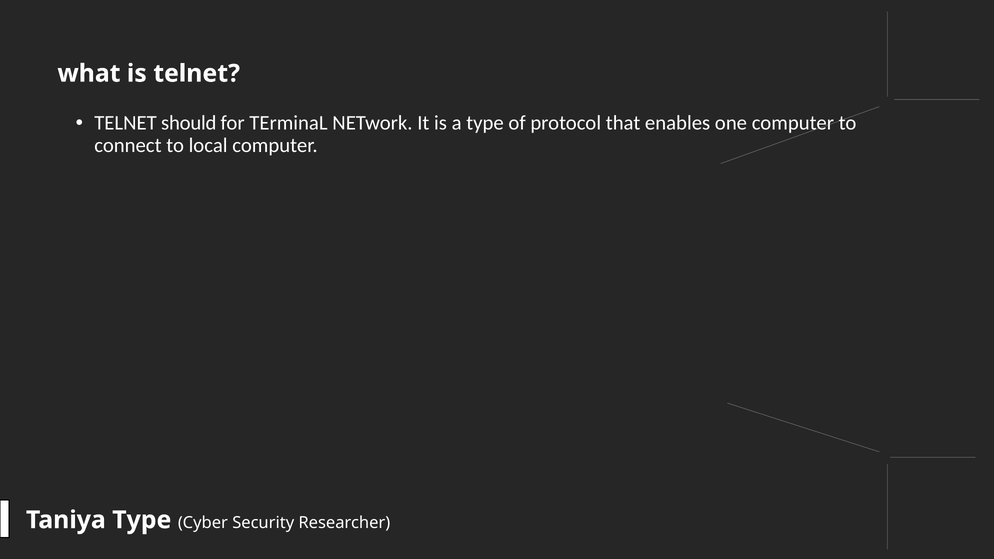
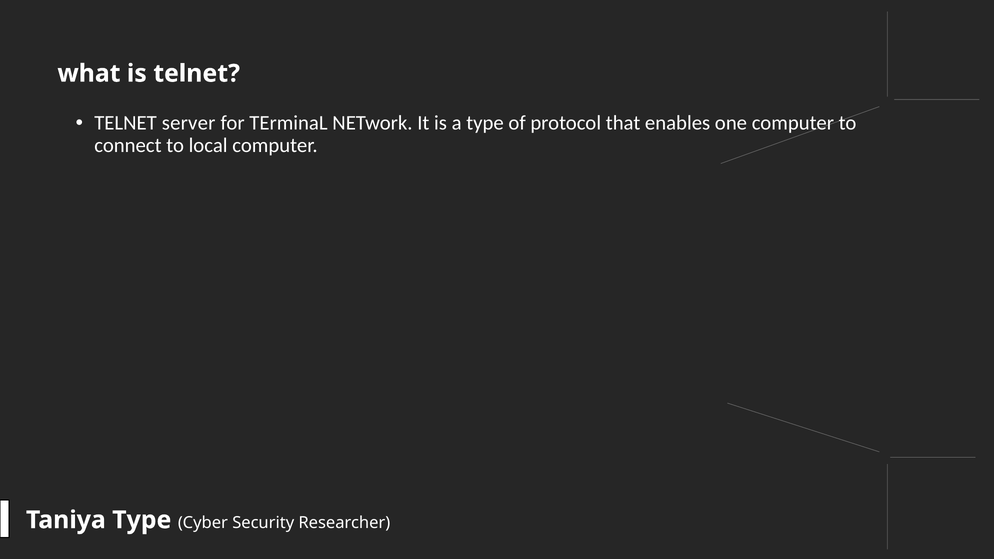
should: should -> server (189, 123)
